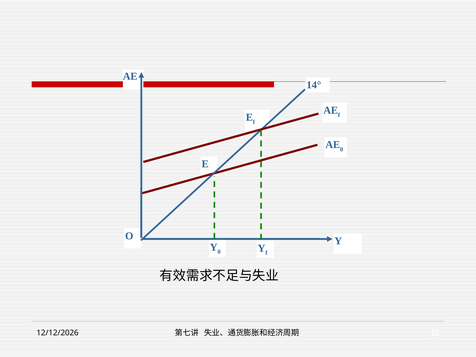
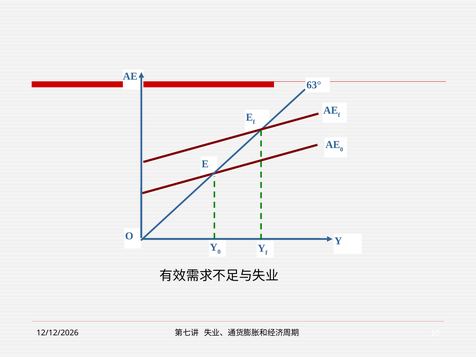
14°: 14° -> 63° (314, 85)
